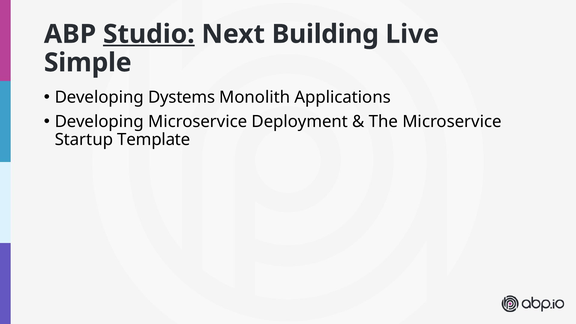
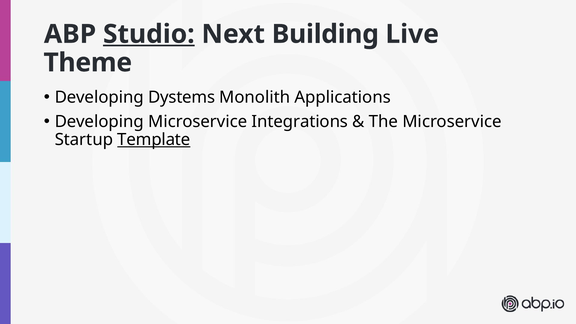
Simple: Simple -> Theme (88, 63)
Deployment: Deployment -> Integrations (300, 122)
Template underline: none -> present (154, 140)
